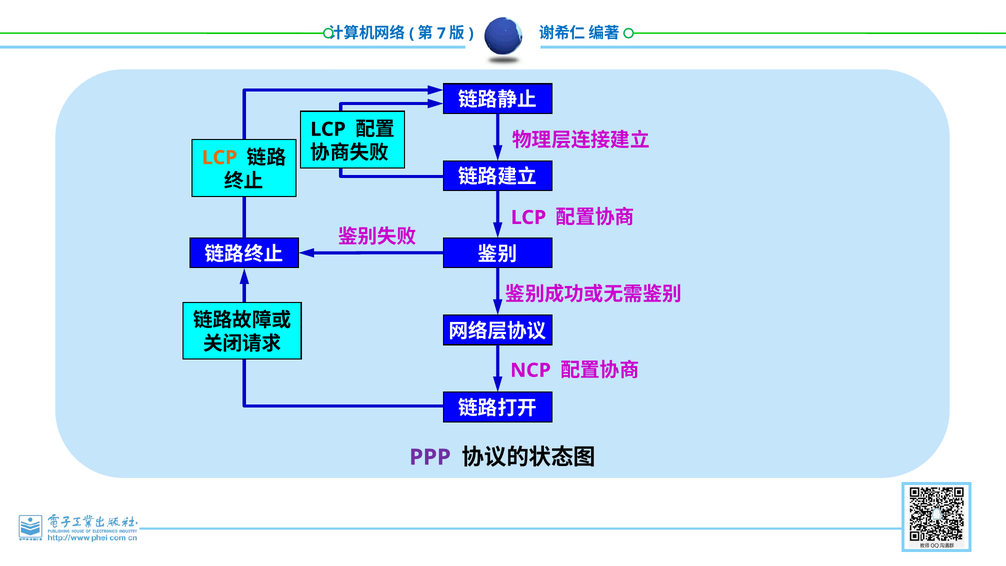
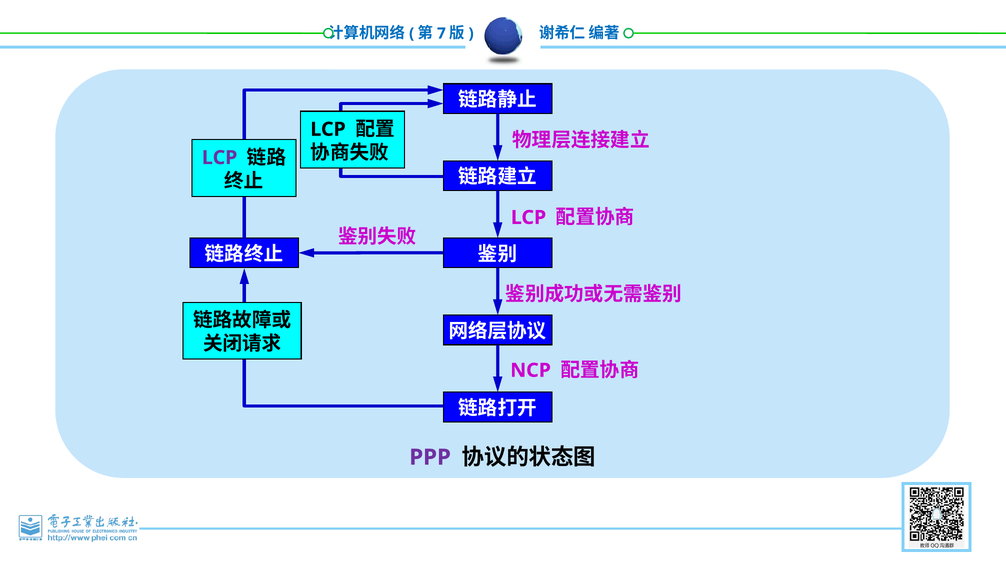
LCP colour: orange -> purple (220, 158)
